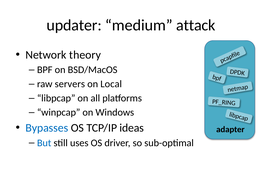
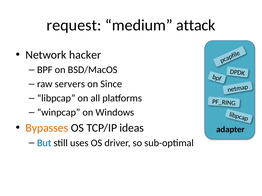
updater: updater -> request (74, 25)
theory: theory -> hacker (85, 55)
Local: Local -> Since (111, 84)
Bypasses colour: blue -> orange (47, 128)
